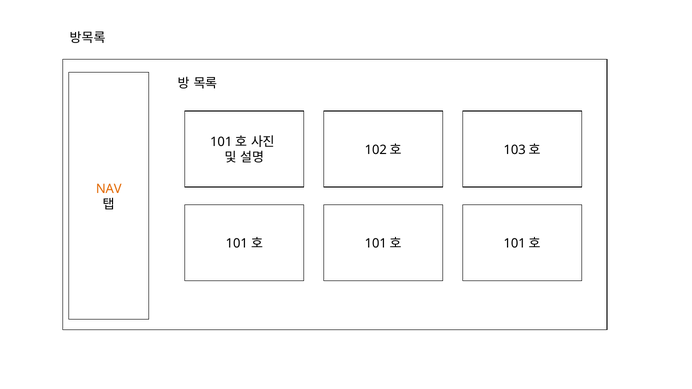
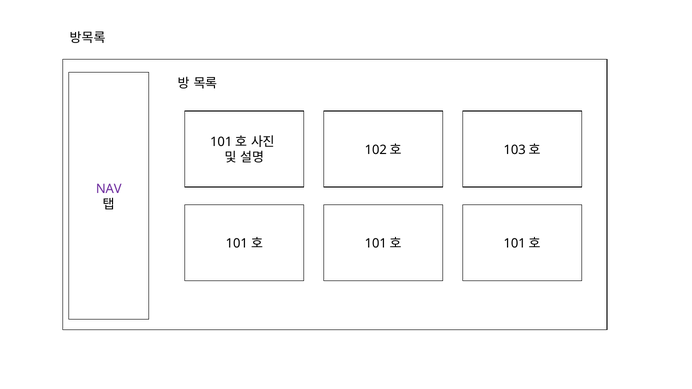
NAV colour: orange -> purple (109, 189)
